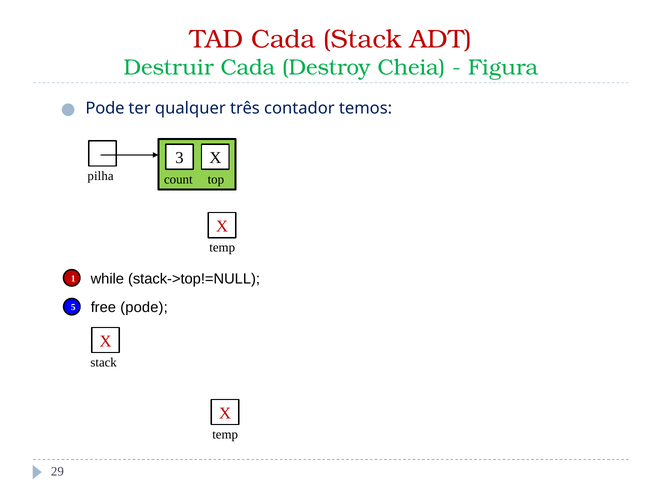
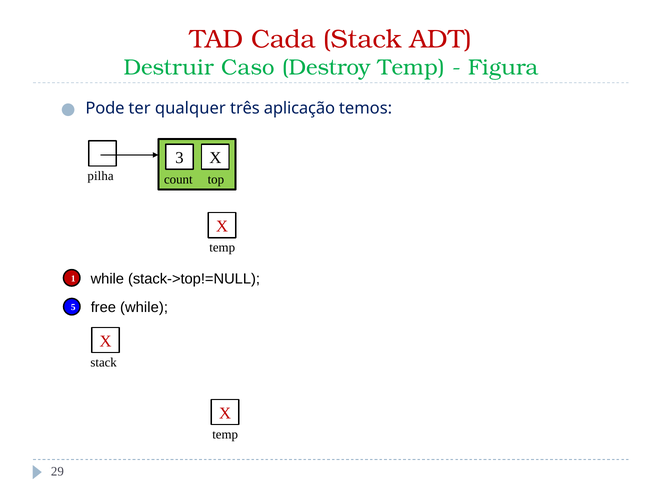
Destruir Cada: Cada -> Caso (248, 68)
Destroy Cheia: Cheia -> Temp (411, 68)
contador: contador -> aplicação (299, 108)
free pode: pode -> while (144, 308)
